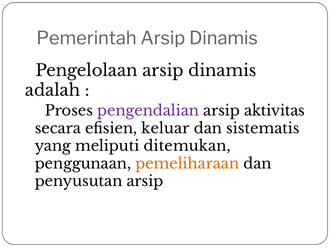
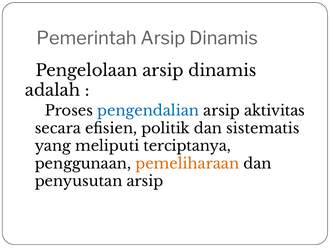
pengendalian colour: purple -> blue (148, 111)
keluar: keluar -> politik (166, 128)
ditemukan: ditemukan -> terciptanya (187, 146)
